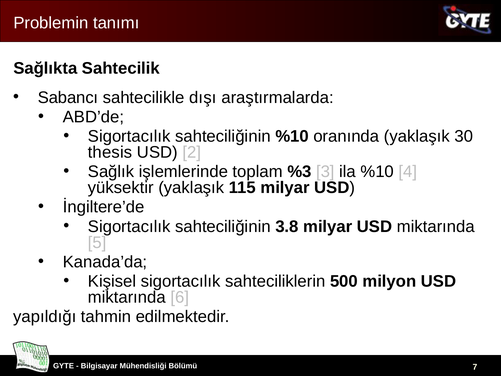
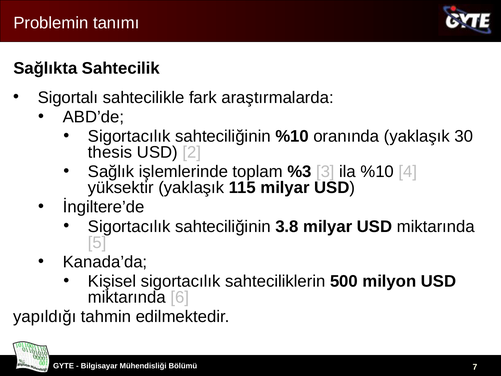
Sabancı: Sabancı -> Sigortalı (68, 97)
dışı: dışı -> fark (203, 97)
